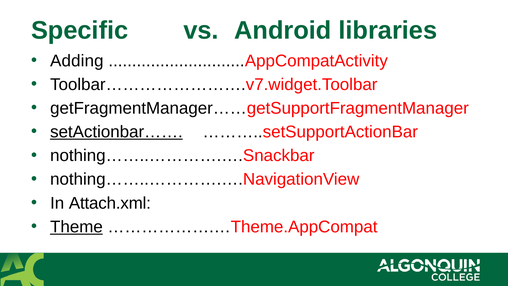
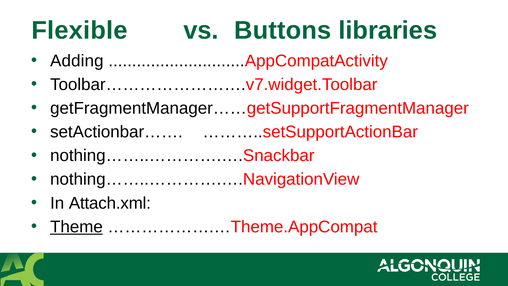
Specific: Specific -> Flexible (80, 30)
Android: Android -> Buttons (283, 30)
setActionbar…… underline: present -> none (116, 132)
